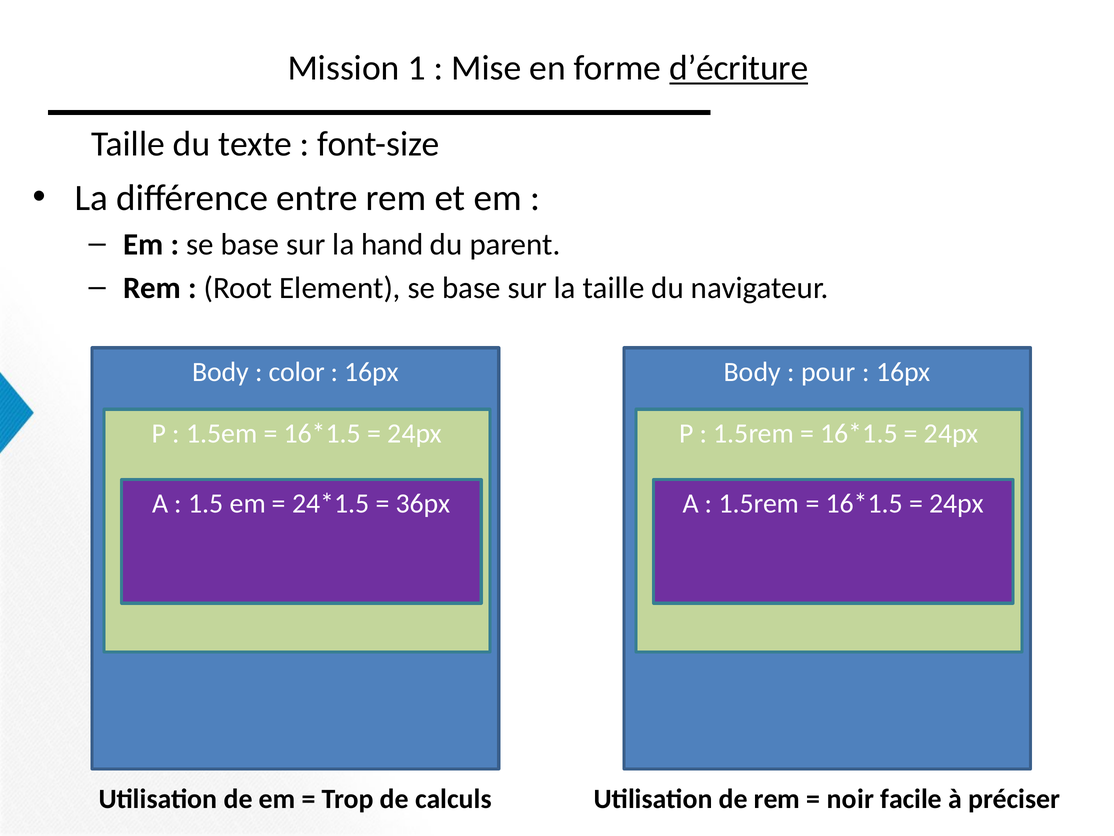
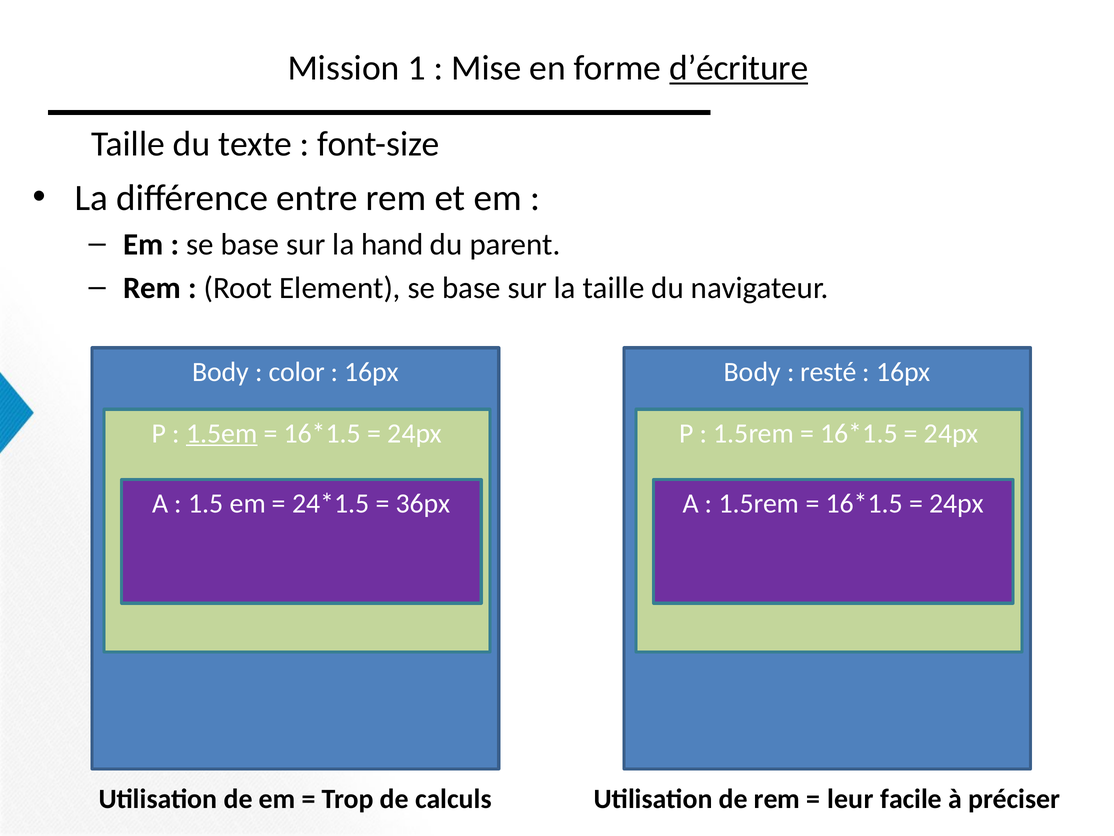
pour: pour -> resté (829, 372)
1.5em underline: none -> present (222, 433)
noir: noir -> leur (850, 798)
